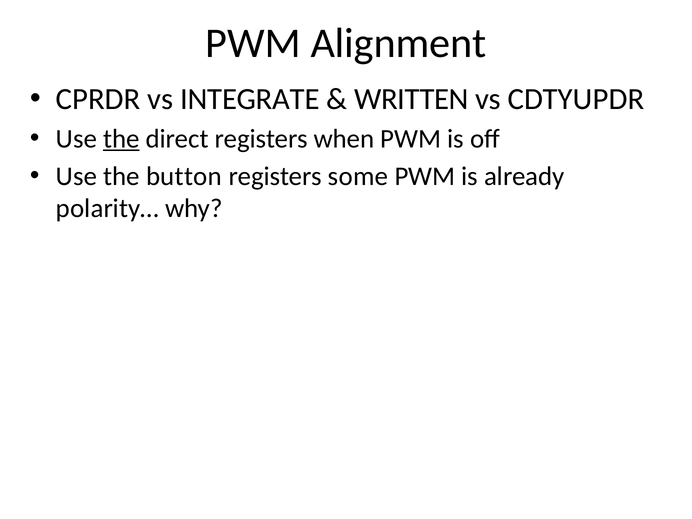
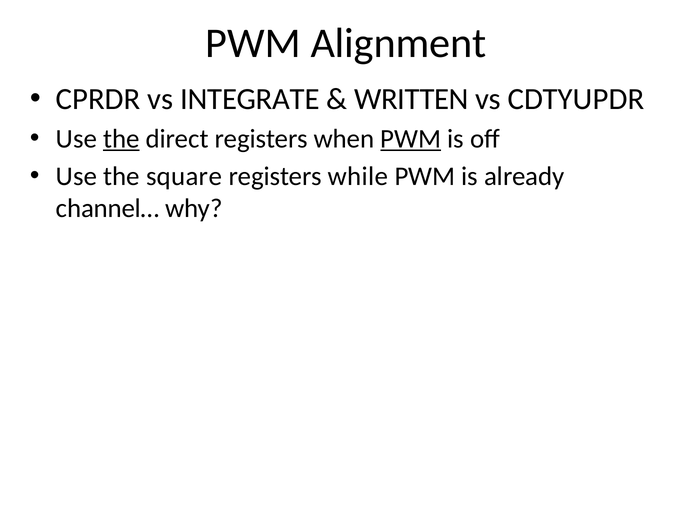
PWM underline: none -> present (411, 139)
button: button -> square (184, 176)
some: some -> while (358, 176)
polarity…: polarity… -> channel… (108, 209)
